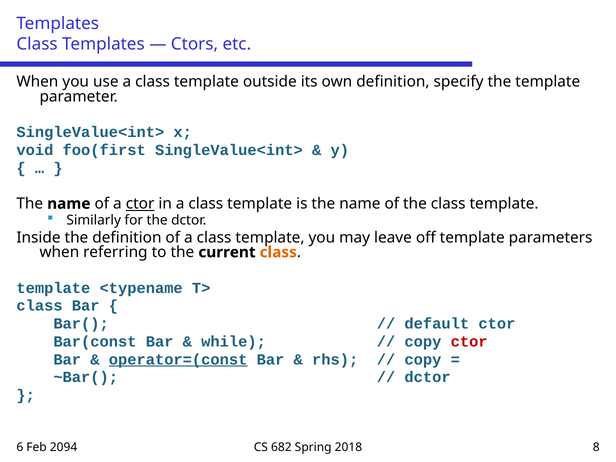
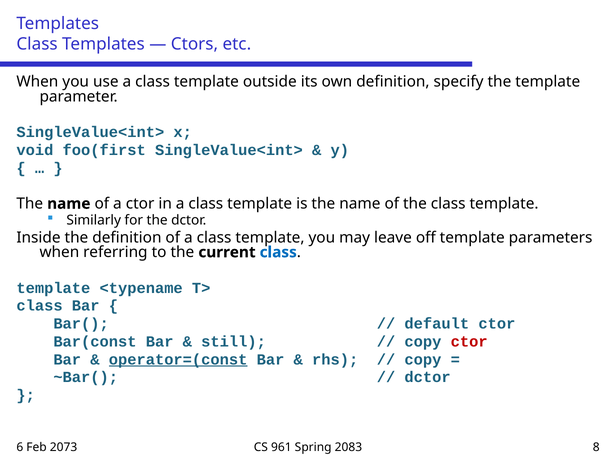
ctor underline: present -> none (140, 204)
class colour: orange -> blue (278, 252)
while: while -> still (234, 342)
2094: 2094 -> 2073 (64, 447)
682: 682 -> 961 (281, 447)
2018: 2018 -> 2083 (348, 447)
